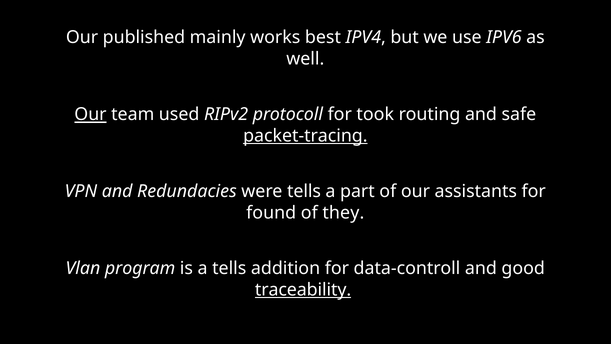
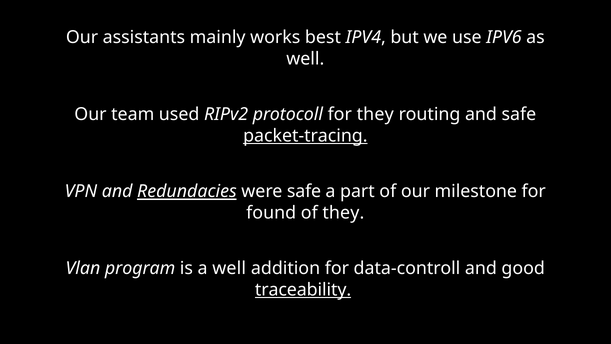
published: published -> assistants (144, 38)
Our underline: present -> none (90, 114)
for took: took -> they (375, 114)
Redundacies underline: none -> present (187, 191)
were tells: tells -> safe (304, 191)
assistants: assistants -> milestone (476, 191)
a tells: tells -> well (229, 268)
